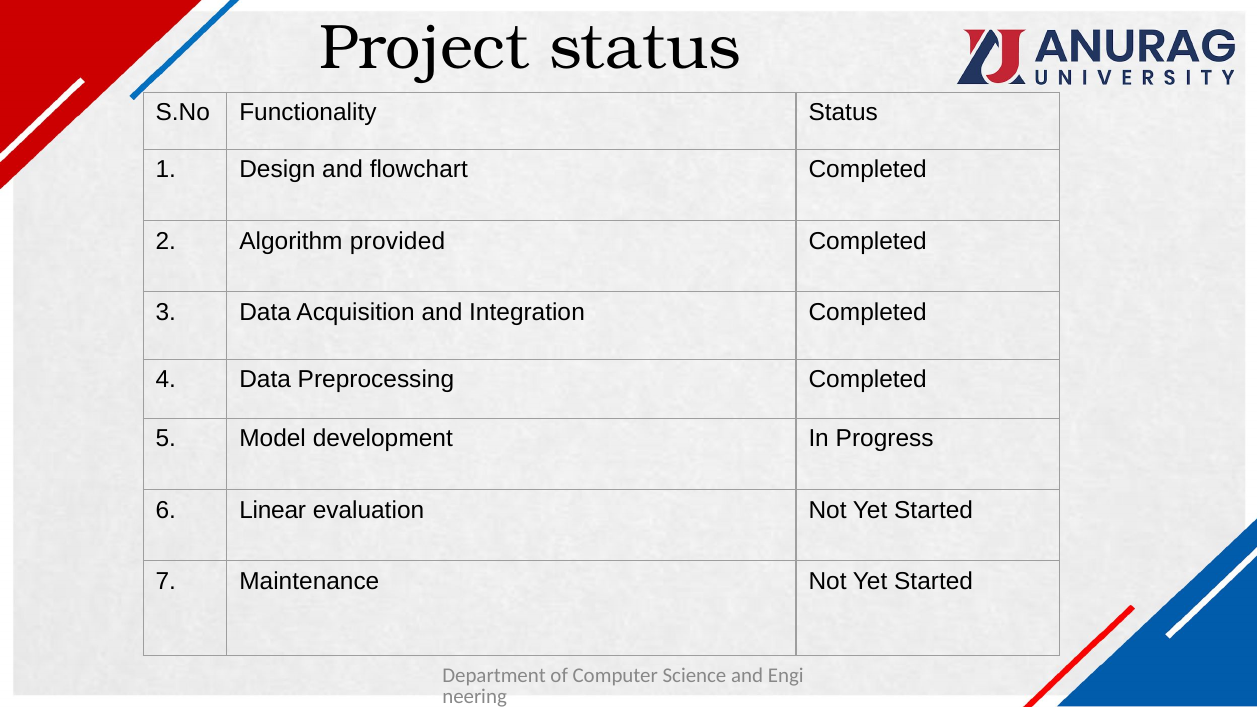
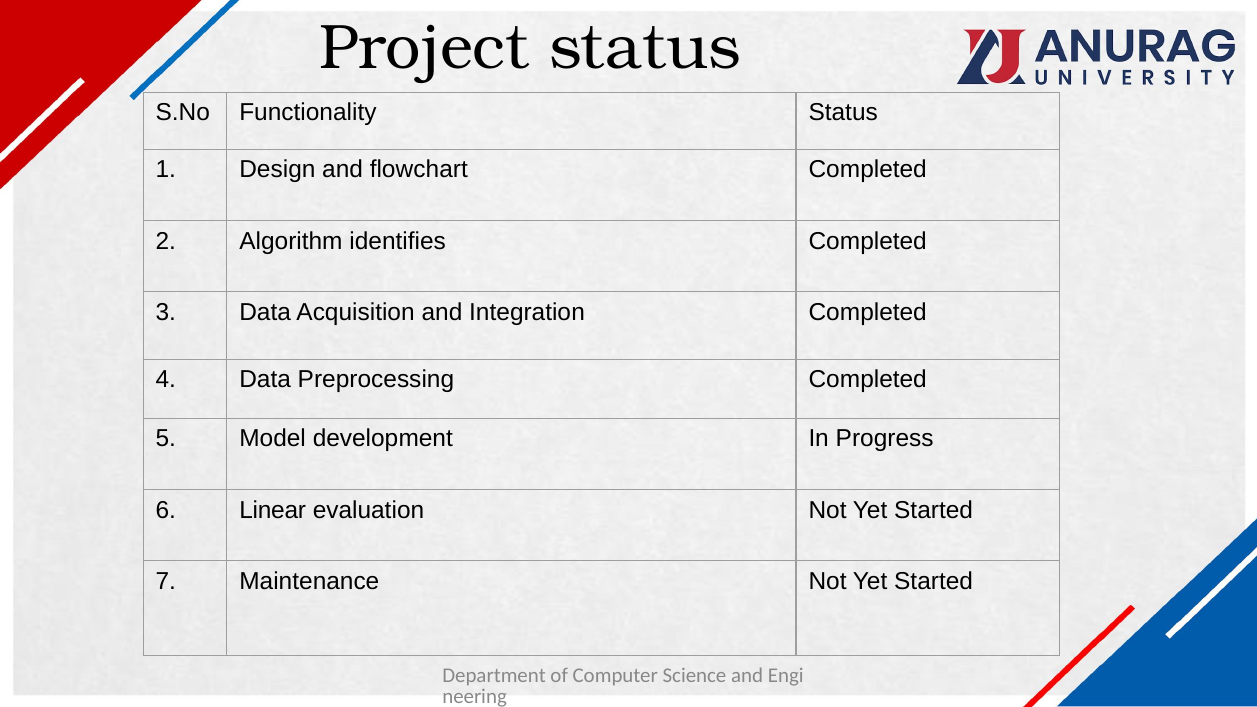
provided: provided -> identifies (398, 241)
